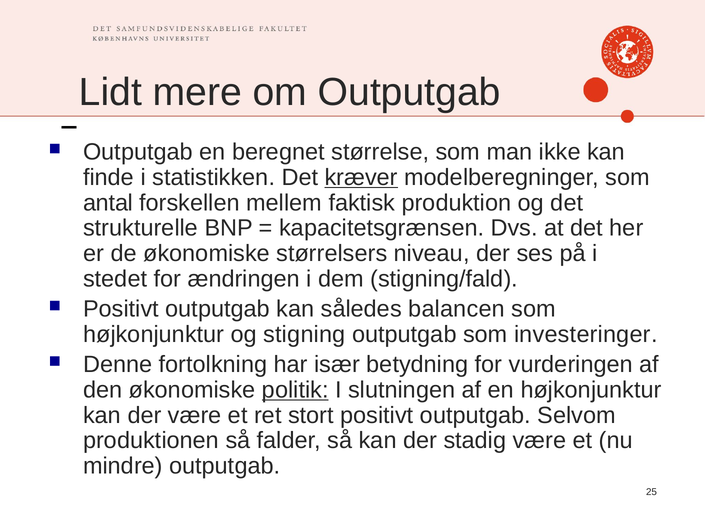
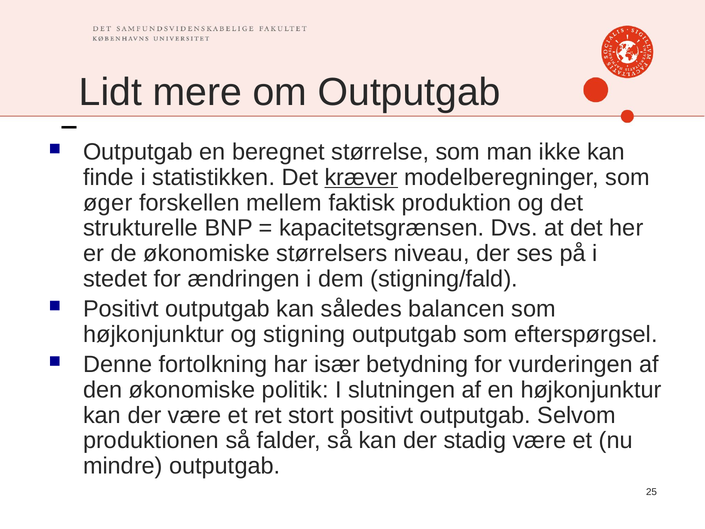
antal: antal -> øger (108, 203)
investeringer: investeringer -> efterspørgsel (586, 334)
politik underline: present -> none (295, 390)
